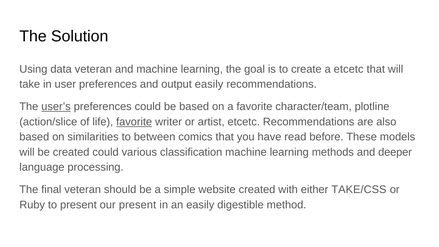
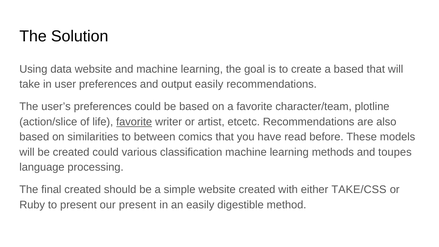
data veteran: veteran -> website (93, 69)
a etcetc: etcetc -> based (349, 69)
user’s underline: present -> none (56, 107)
deeper: deeper -> toupes (395, 152)
final veteran: veteran -> created (83, 190)
